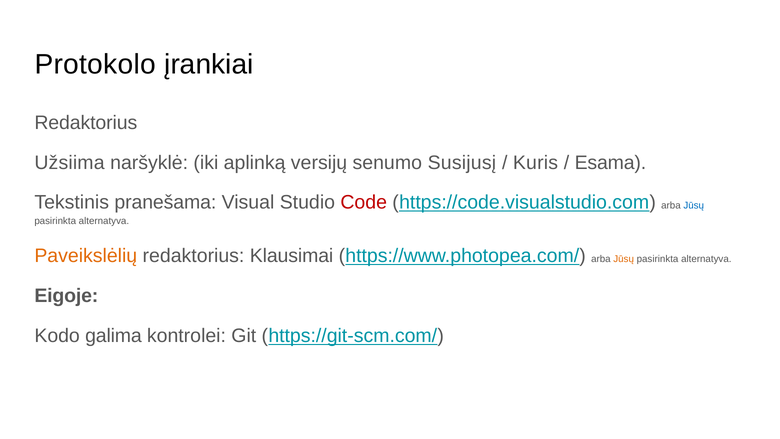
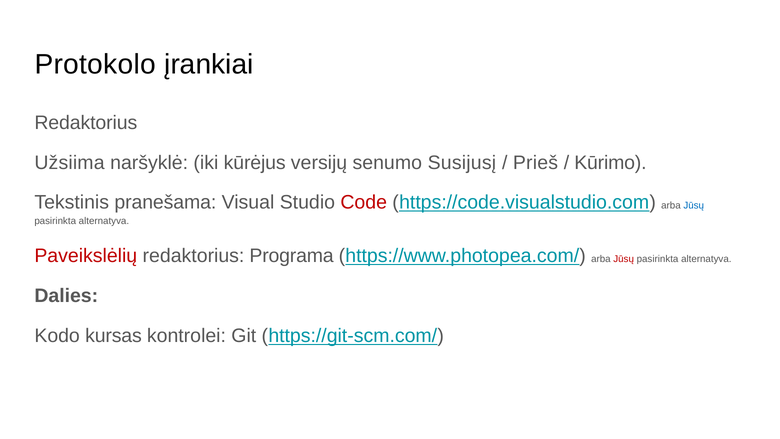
aplinką: aplinką -> kūrėjus (255, 163)
Kuris: Kuris -> Prieš (536, 163)
Esama: Esama -> Kūrimo (610, 163)
Paveikslėlių colour: orange -> red (86, 256)
Klausimai: Klausimai -> Programa (292, 256)
Jūsų colour: orange -> red (624, 259)
Eigoje: Eigoje -> Dalies (66, 296)
galima: galima -> kursas (113, 336)
